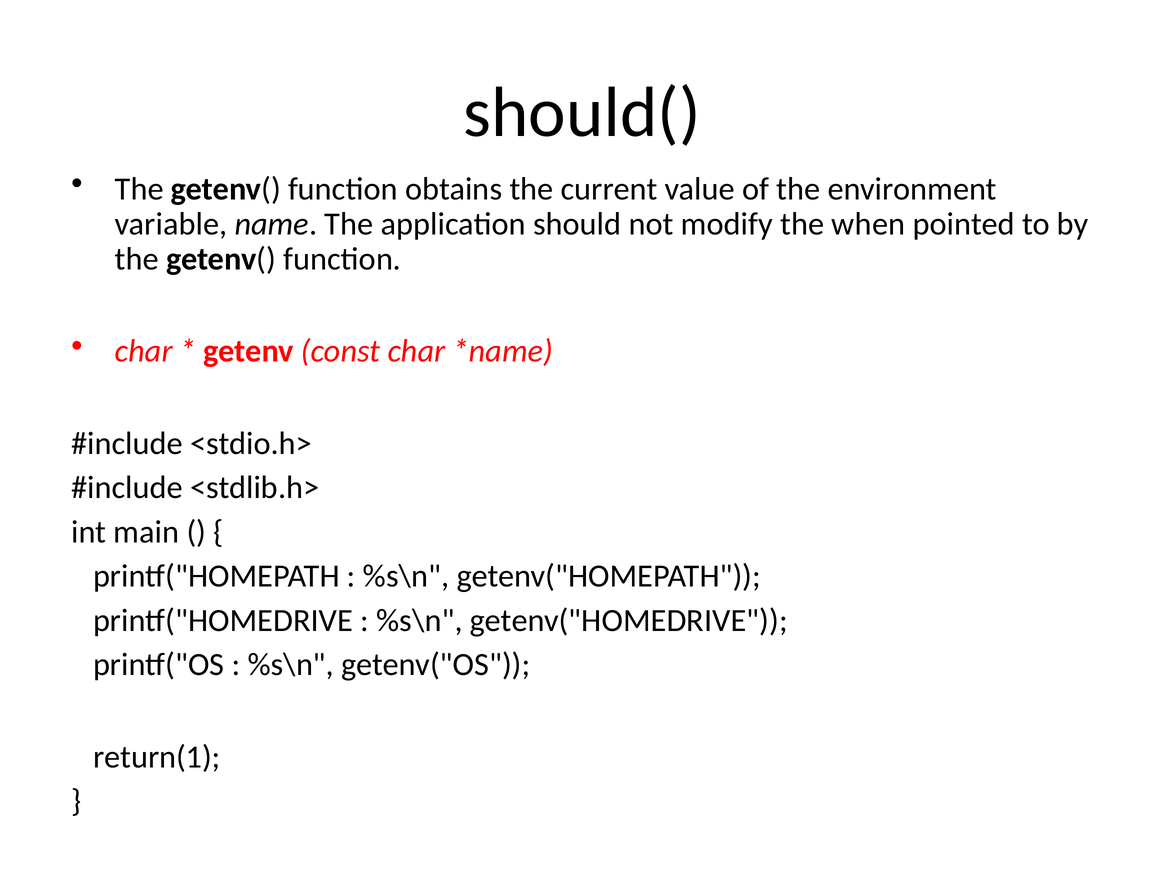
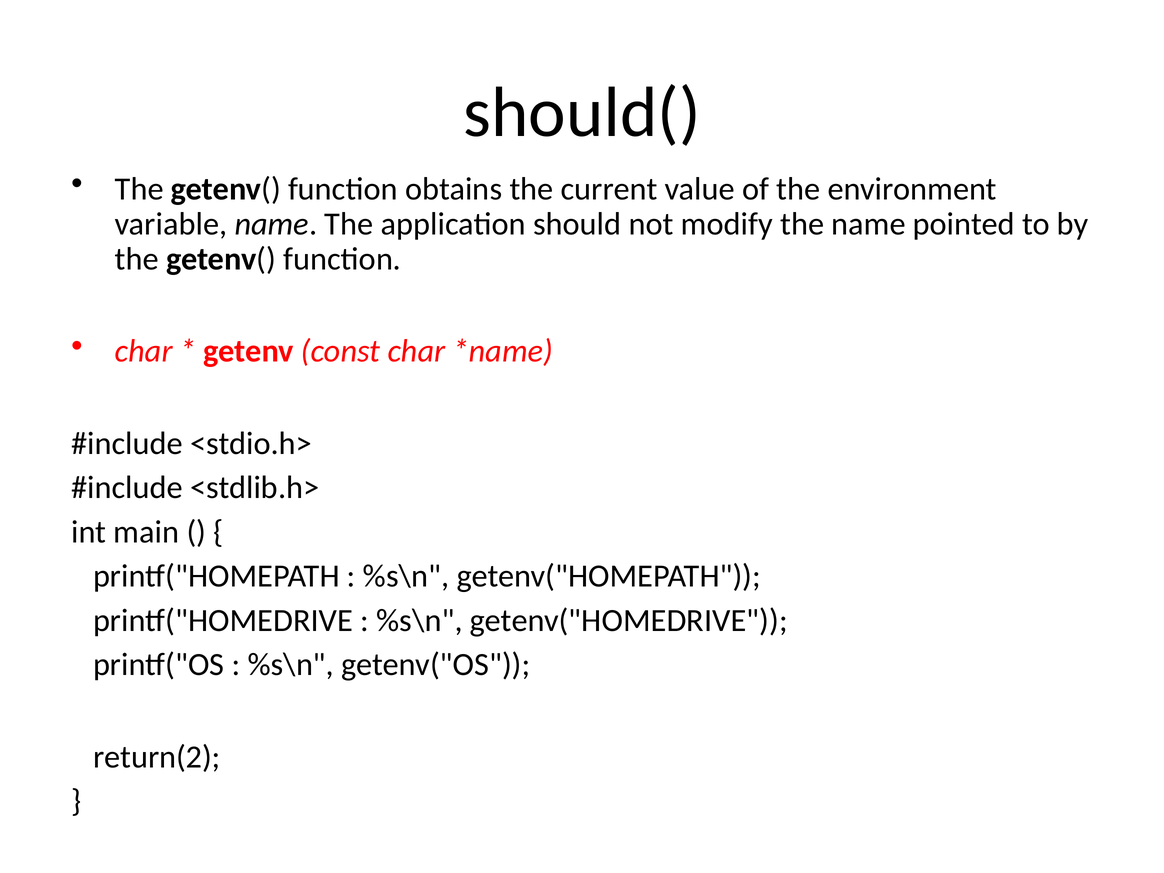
the when: when -> name (869, 224)
return(1: return(1 -> return(2 (157, 757)
